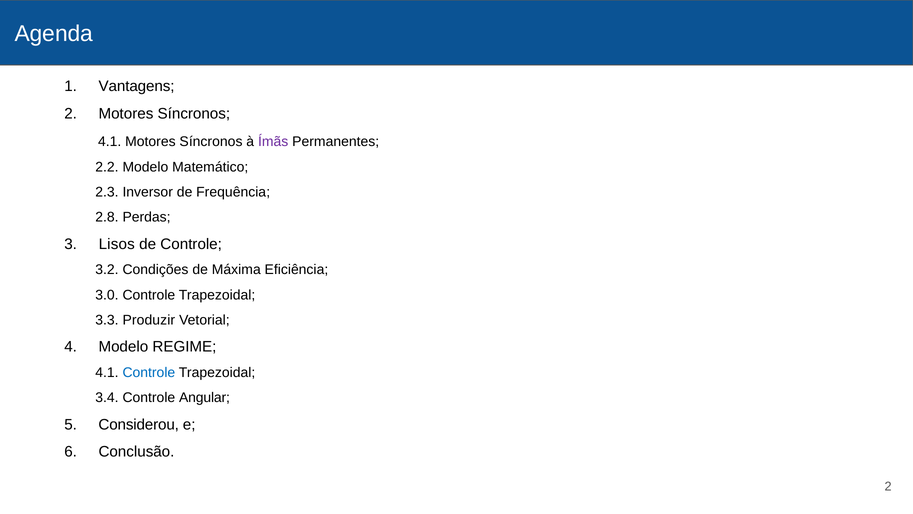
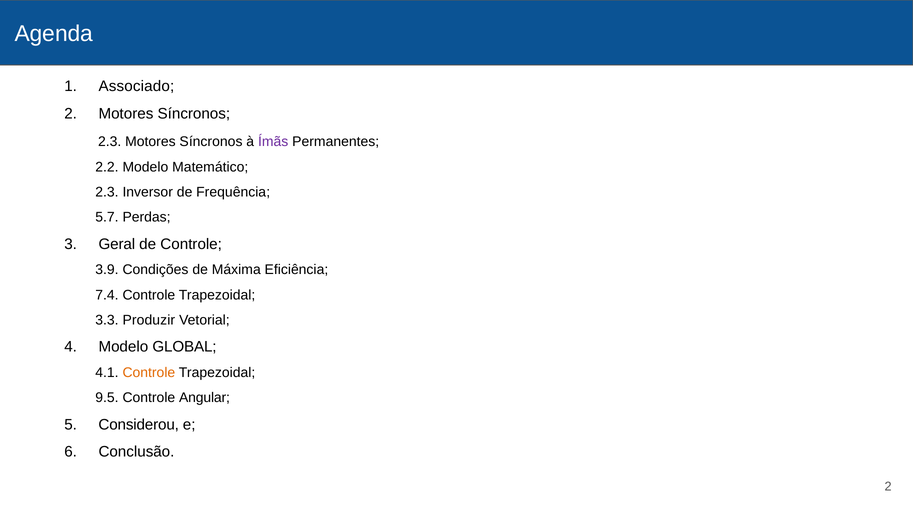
Vantagens: Vantagens -> Associado (136, 86)
4.1: 4.1 -> 2.3 (110, 141)
2.8: 2.8 -> 5.7 (107, 217)
Lisos: Lisos -> Geral (117, 244)
3.2: 3.2 -> 3.9 (107, 270)
3.0: 3.0 -> 7.4 (107, 295)
REGIME: REGIME -> GLOBAL (185, 347)
Controle colour: blue -> orange (149, 372)
3.4: 3.4 -> 9.5 (107, 397)
